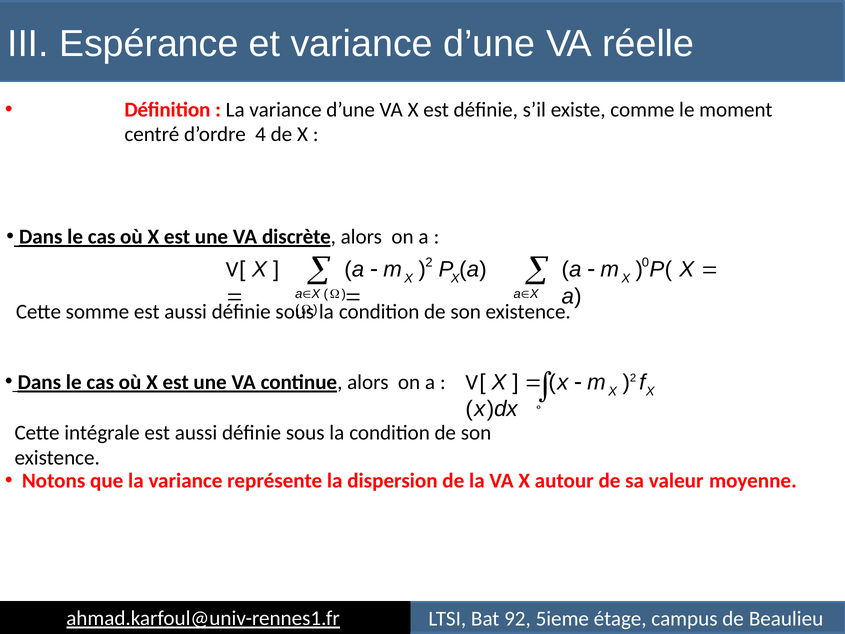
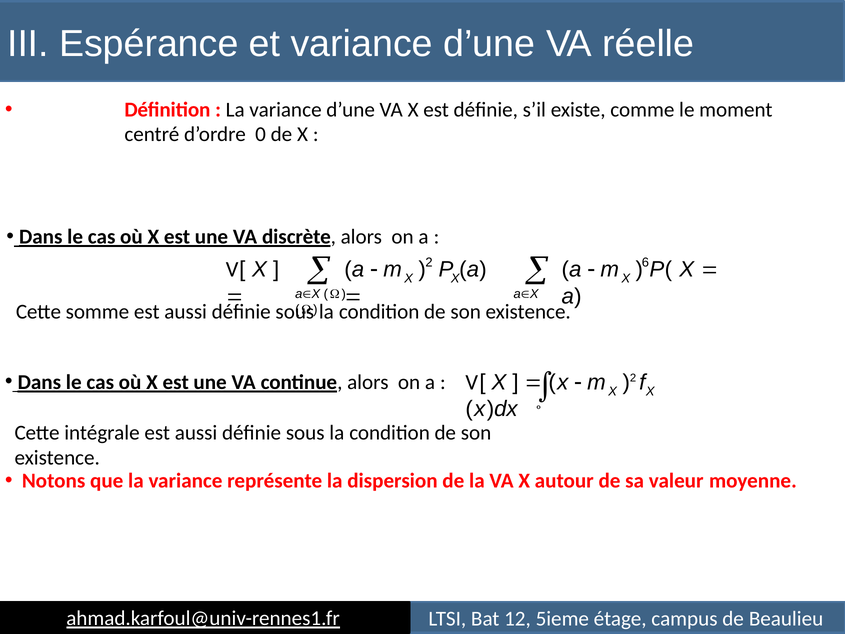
4: 4 -> 0 (261, 134)
0: 0 -> 6 (645, 262)
92: 92 -> 12 (517, 619)
